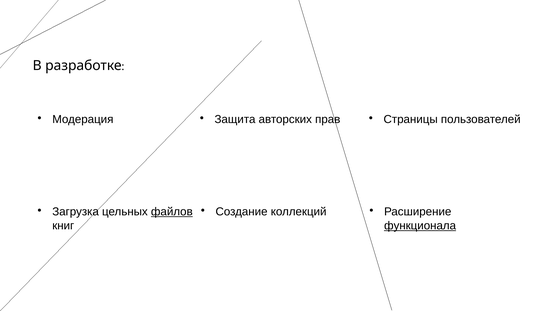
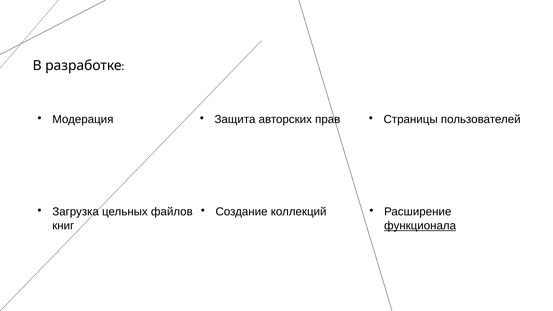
файлов underline: present -> none (172, 212)
